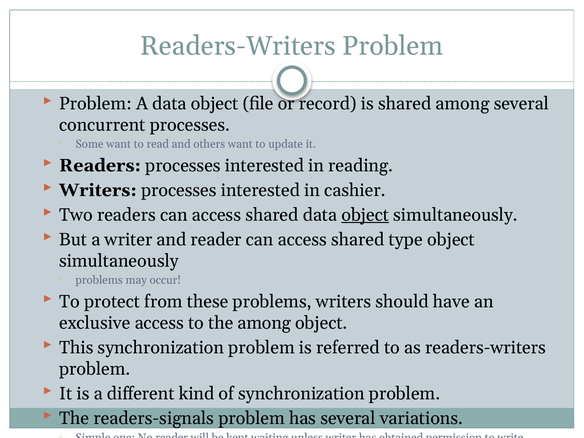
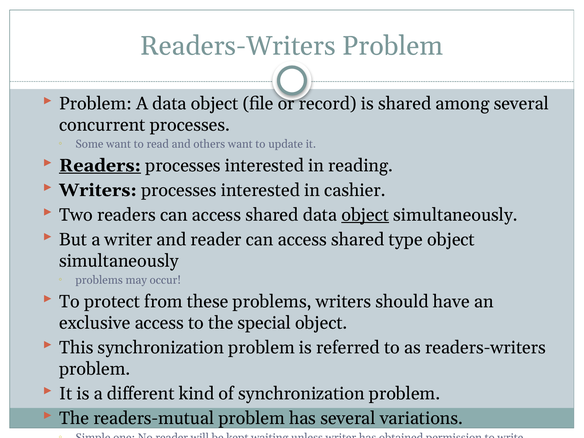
Readers underline: none -> present (100, 165)
the among: among -> special (264, 323)
readers-signals: readers-signals -> readers-mutual (154, 418)
